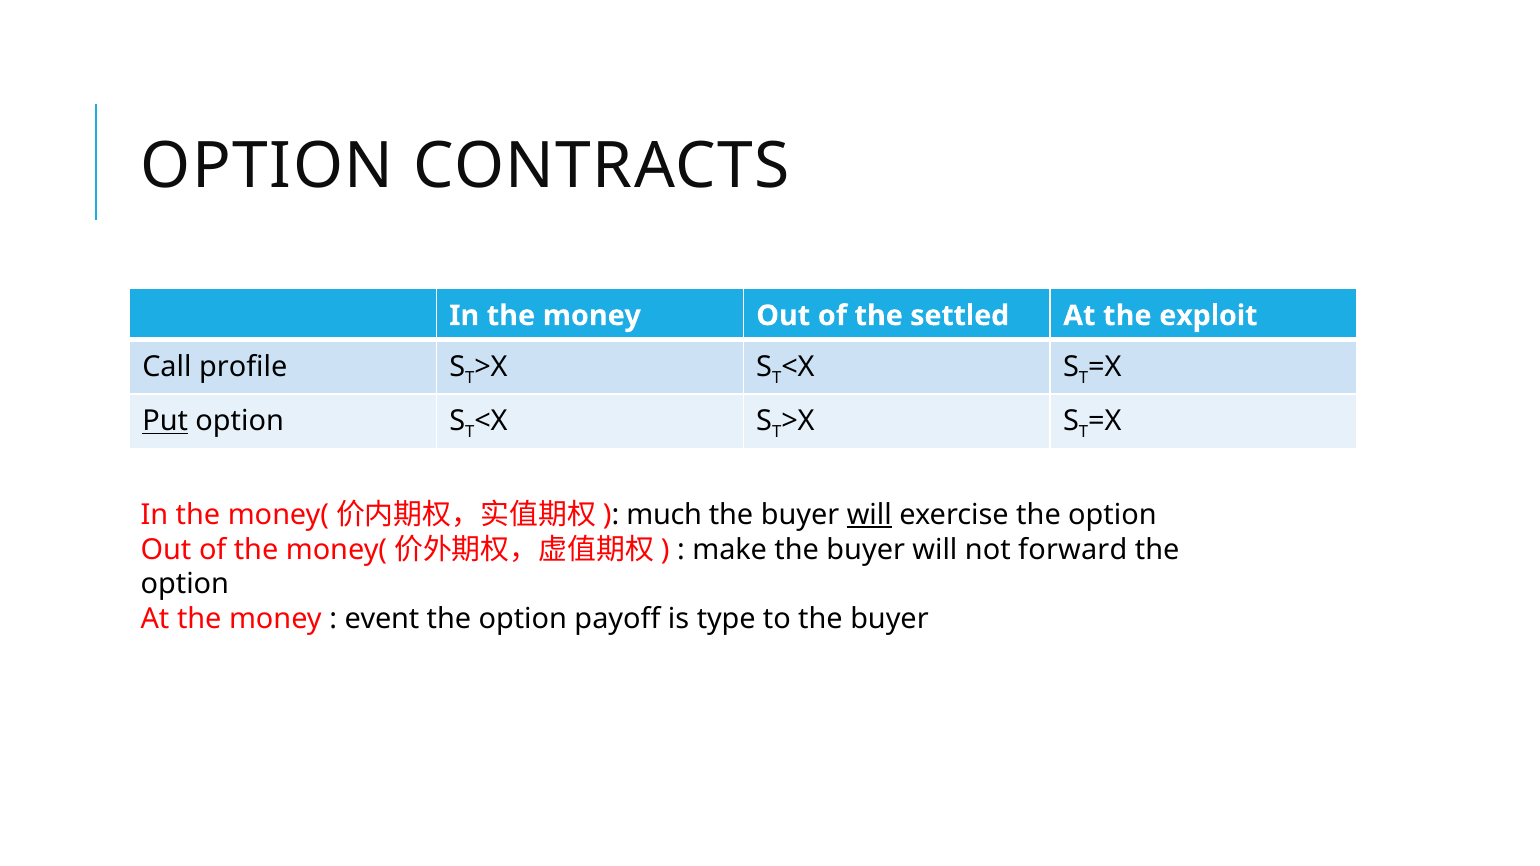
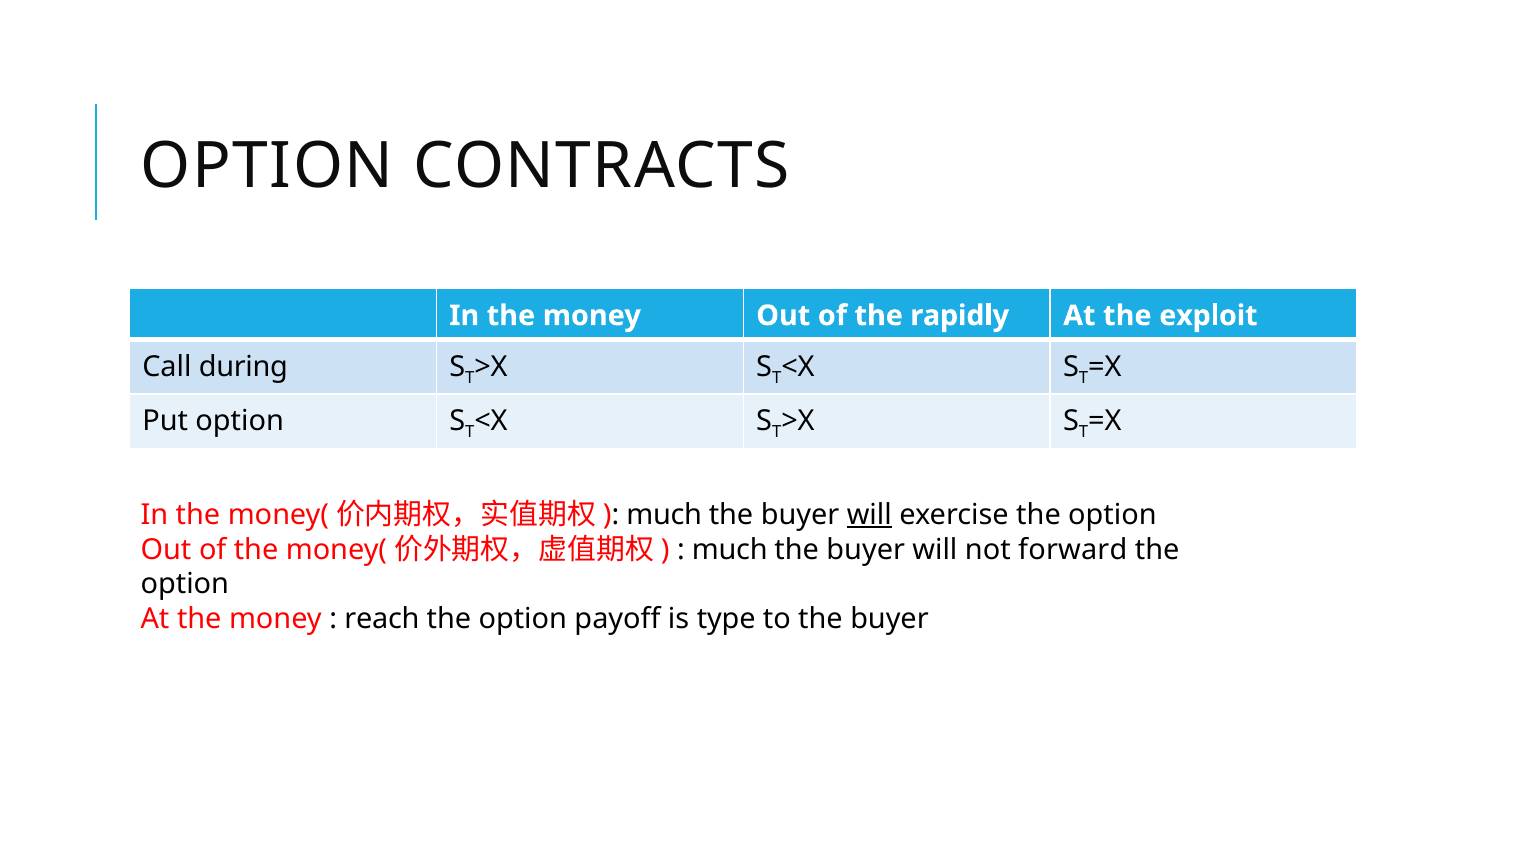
settled: settled -> rapidly (960, 316)
profile: profile -> during (243, 367)
Put underline: present -> none (165, 421)
make: make -> much (730, 550)
event: event -> reach (382, 619)
